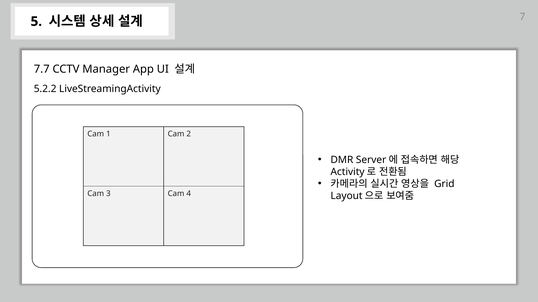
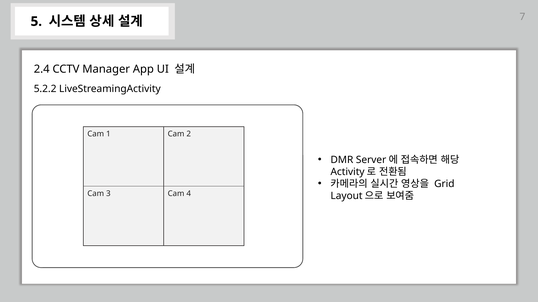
7.7: 7.7 -> 2.4 (42, 69)
